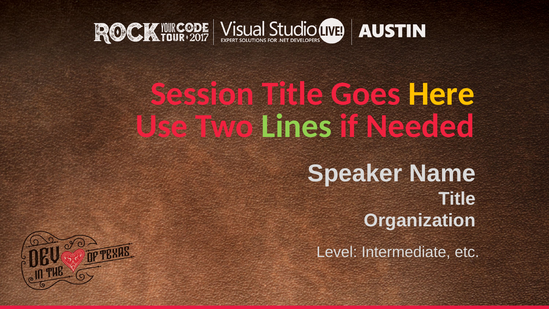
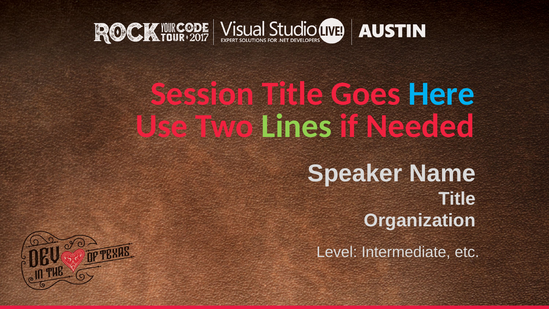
Here colour: yellow -> light blue (441, 94)
